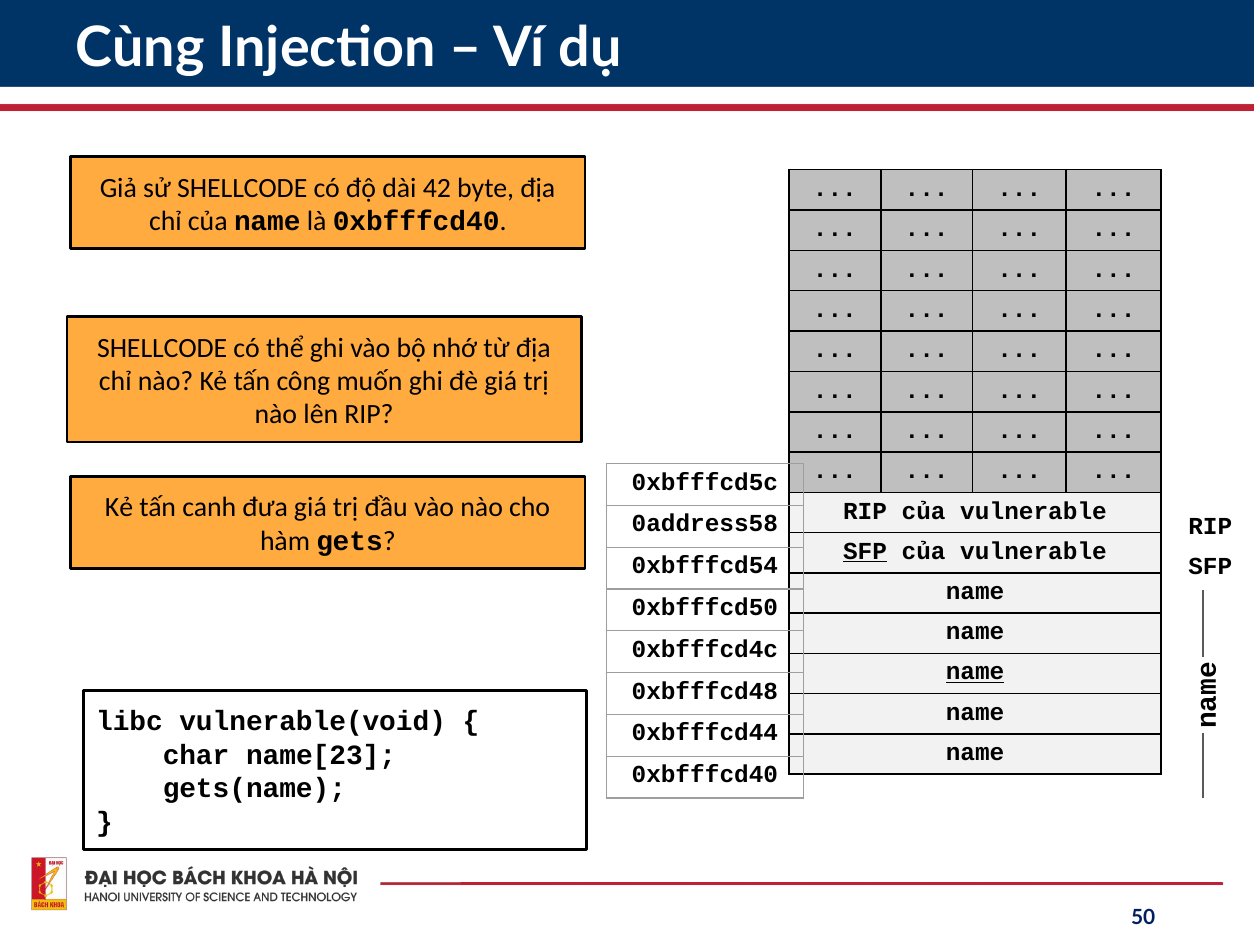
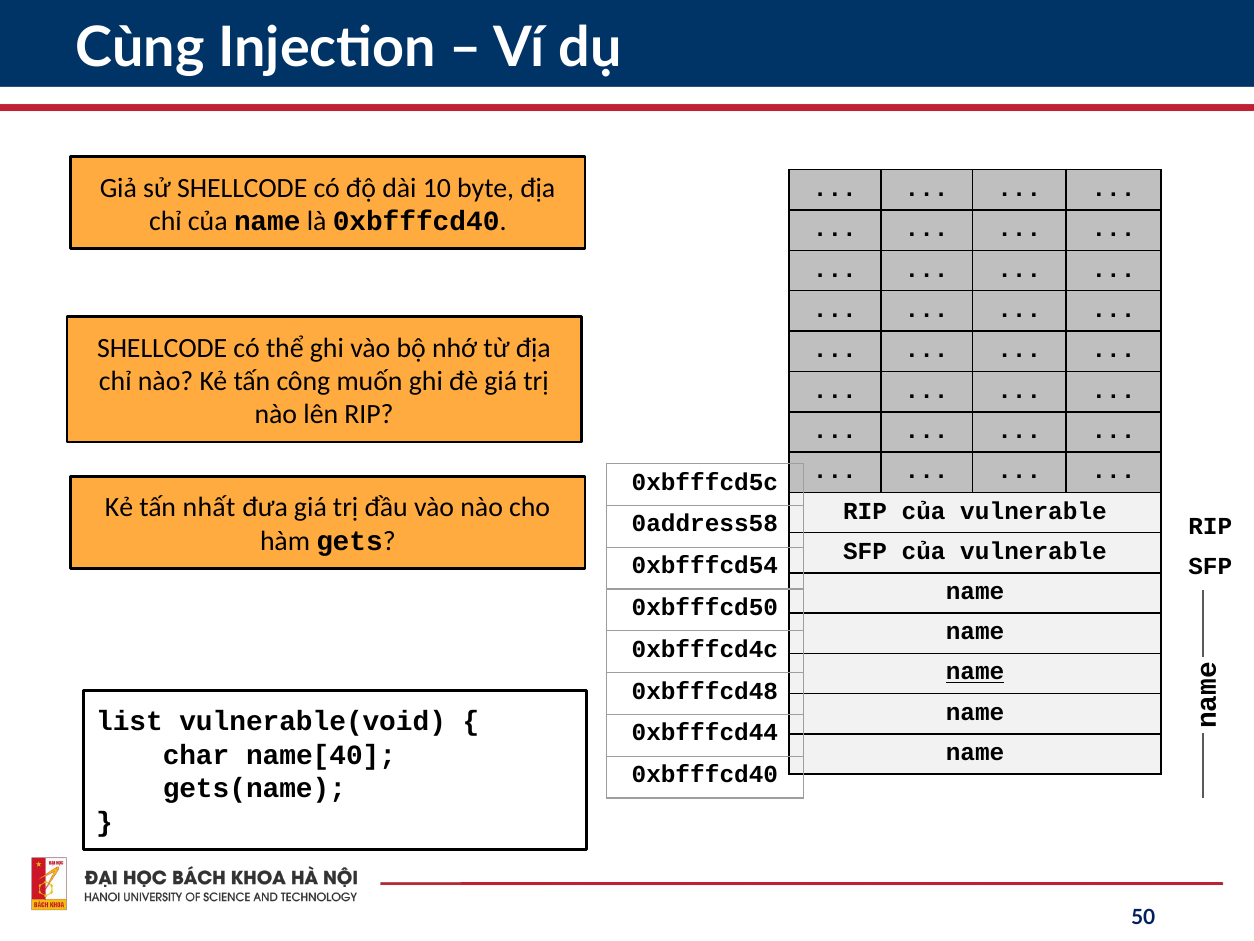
42: 42 -> 10 (437, 188)
canh: canh -> nhất (209, 507)
SFP underline: present -> none (865, 551)
libc: libc -> list (129, 721)
name[23: name[23 -> name[40 (321, 755)
